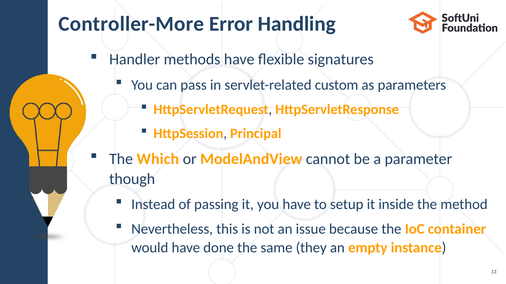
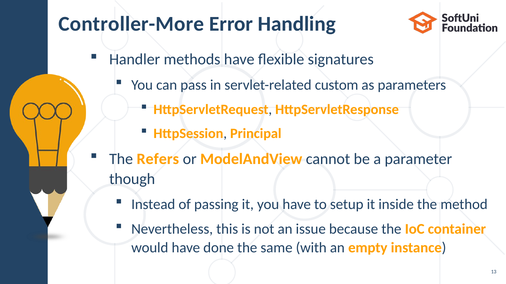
Which: Which -> Refers (158, 159)
they: they -> with (311, 248)
